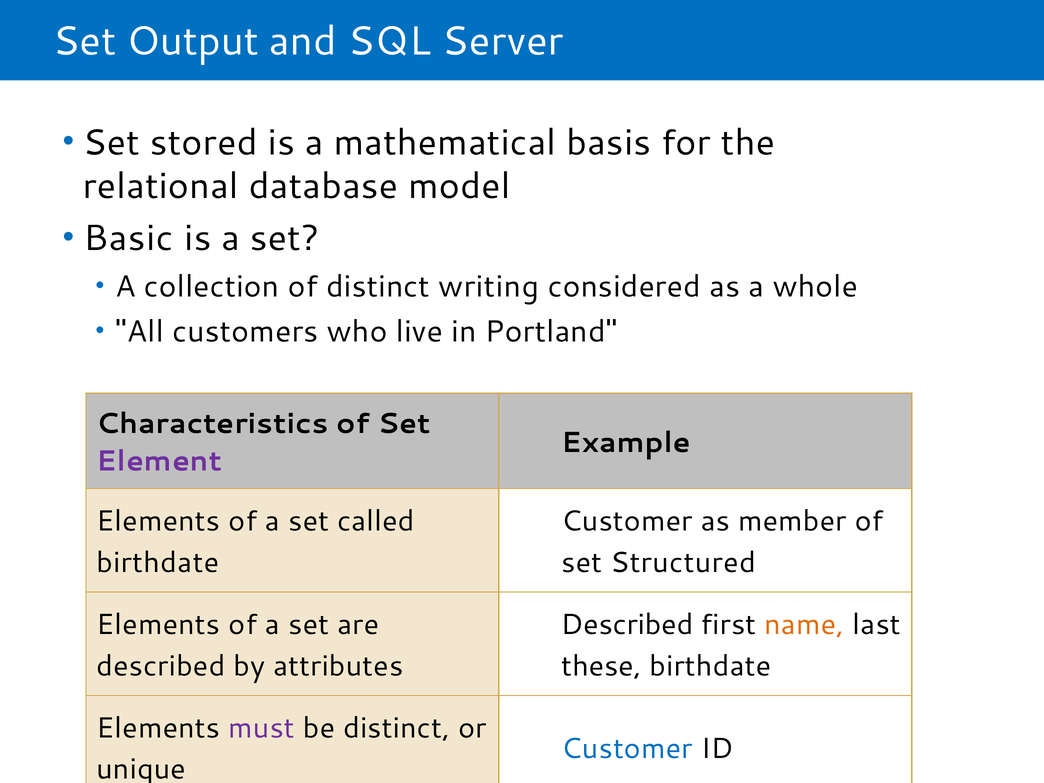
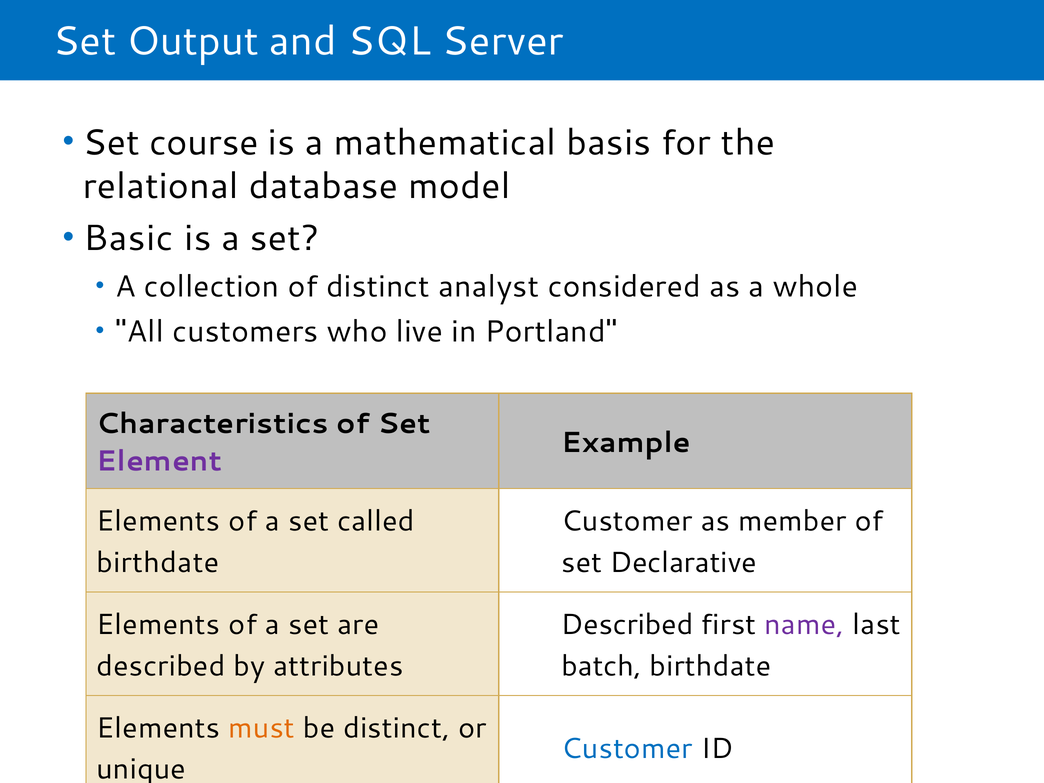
stored: stored -> course (204, 143)
writing: writing -> analyst (489, 287)
Structured: Structured -> Declarative (683, 562)
name colour: orange -> purple (804, 625)
these: these -> batch (602, 666)
must colour: purple -> orange (262, 728)
